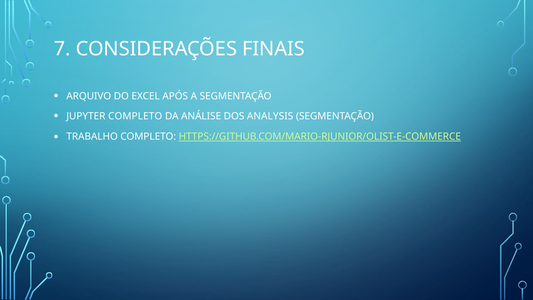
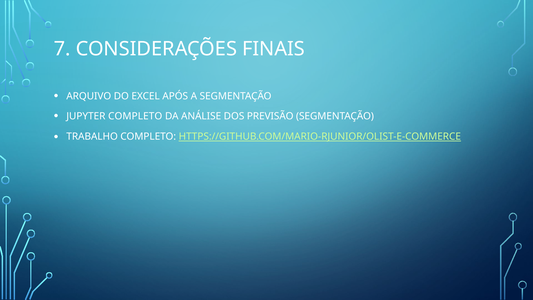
ANALYSIS: ANALYSIS -> PREVISÃO (270, 116)
